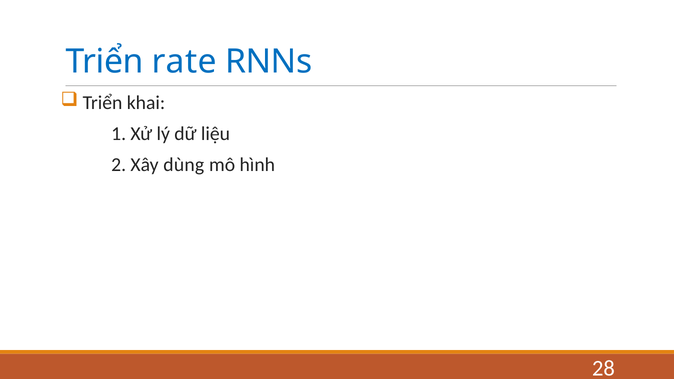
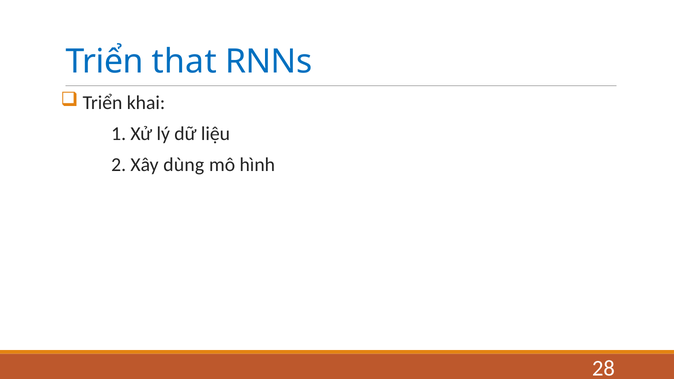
rate: rate -> that (184, 62)
